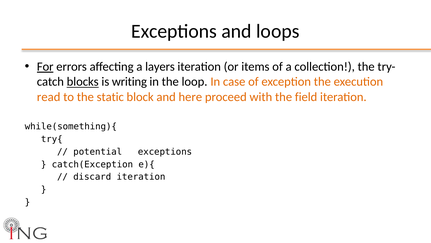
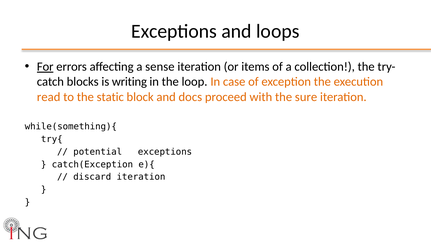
layers: layers -> sense (160, 67)
blocks underline: present -> none (83, 82)
here: here -> docs (190, 97)
field: field -> sure (306, 97)
